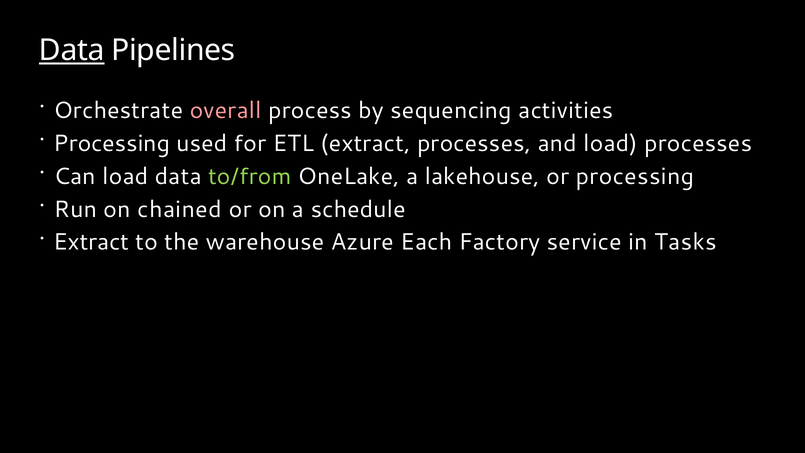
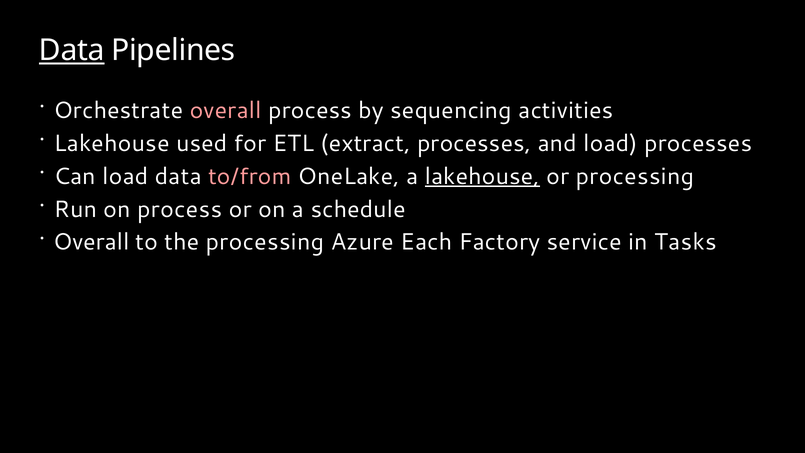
Processing: Processing -> Lakehouse (112, 143)
to/from colour: light green -> pink (250, 176)
lakehouse underline: none -> present (482, 176)
on chained: chained -> process (180, 209)
Extract: Extract -> Overall (91, 242)
the warehouse: warehouse -> processing (265, 242)
